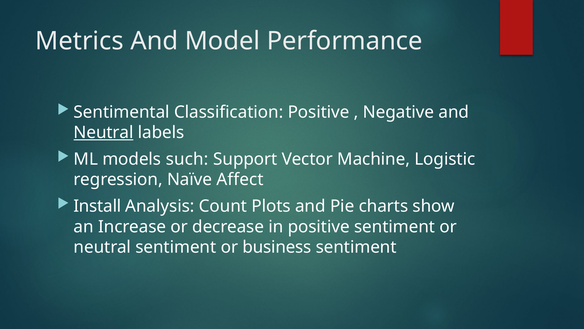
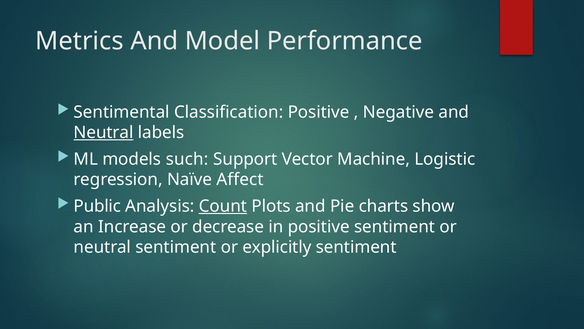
Install: Install -> Public (97, 206)
Count underline: none -> present (223, 206)
business: business -> explicitly (277, 247)
